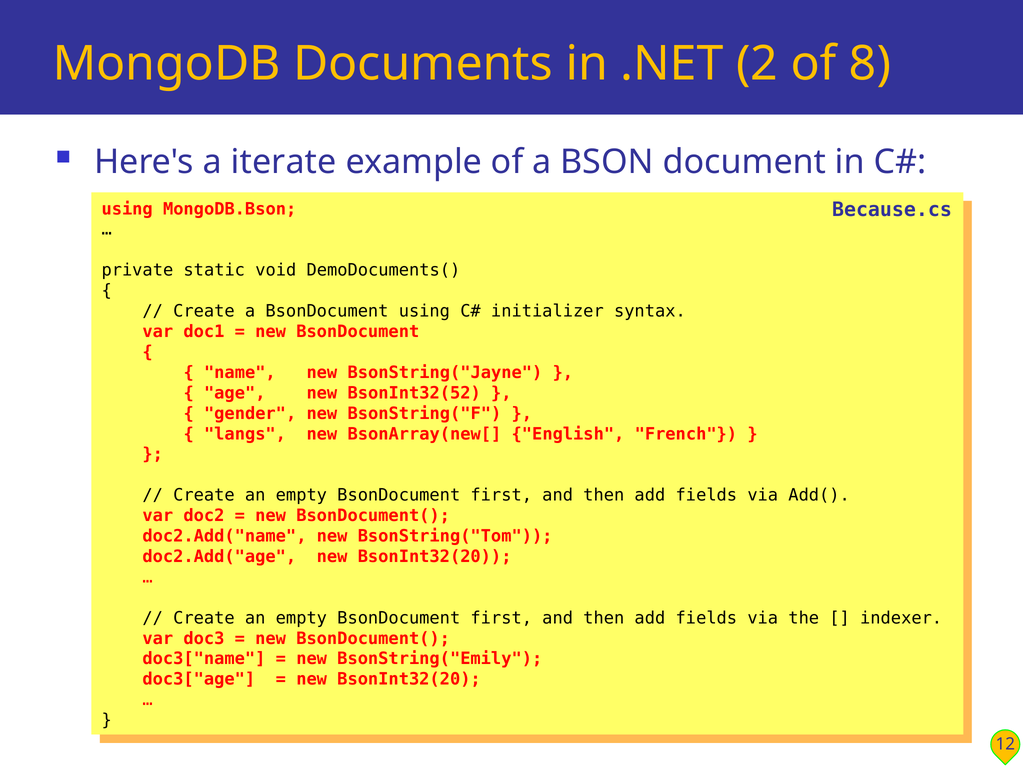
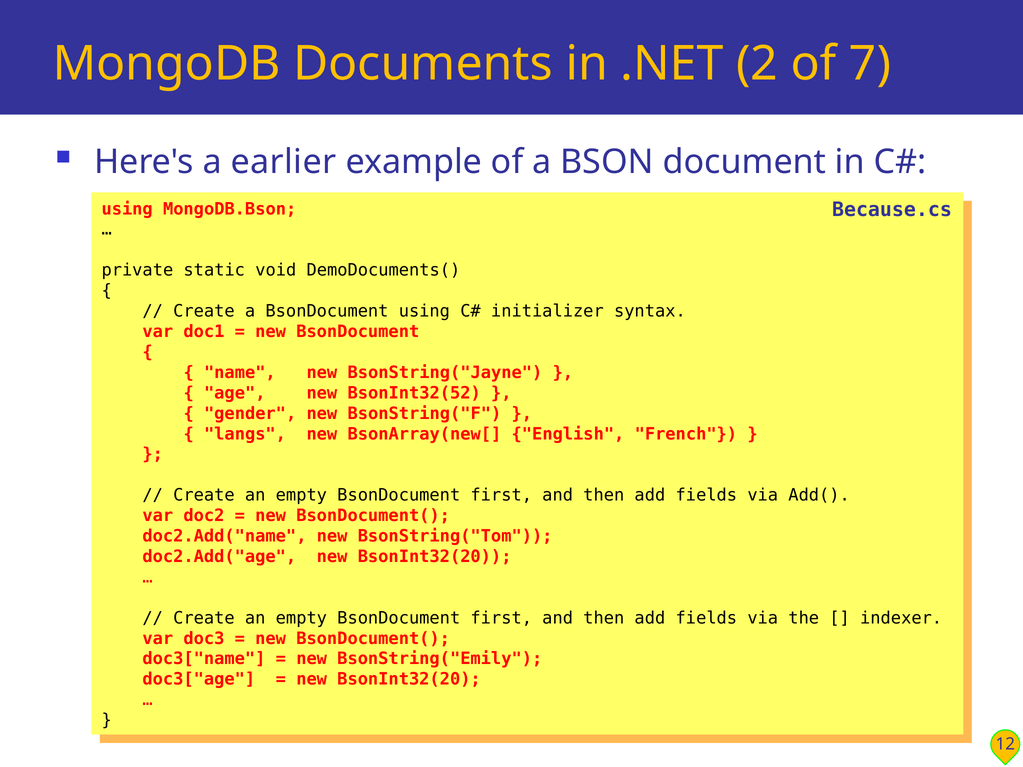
8: 8 -> 7 (870, 64)
iterate: iterate -> earlier (284, 162)
